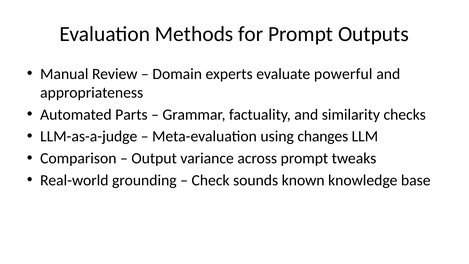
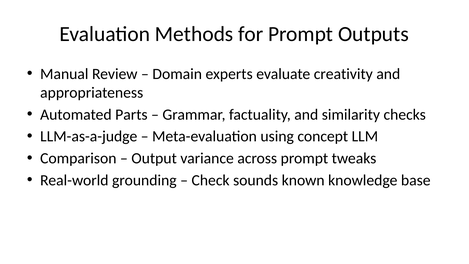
powerful: powerful -> creativity (343, 74)
changes: changes -> concept (323, 136)
